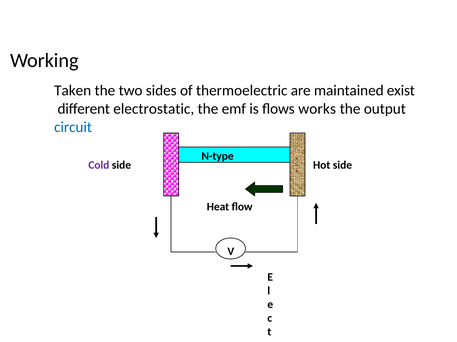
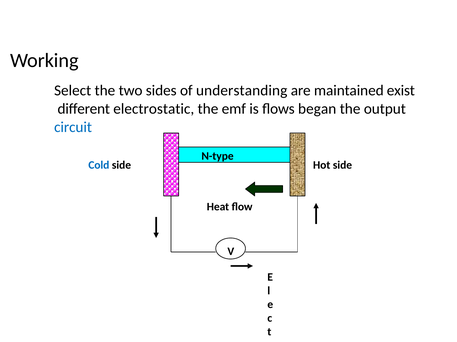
Taken: Taken -> Select (73, 91)
thermoelectric: thermoelectric -> understanding (242, 91)
works: works -> began (317, 109)
Cold colour: purple -> blue (99, 165)
